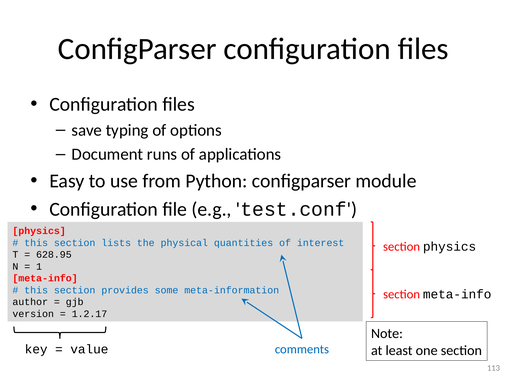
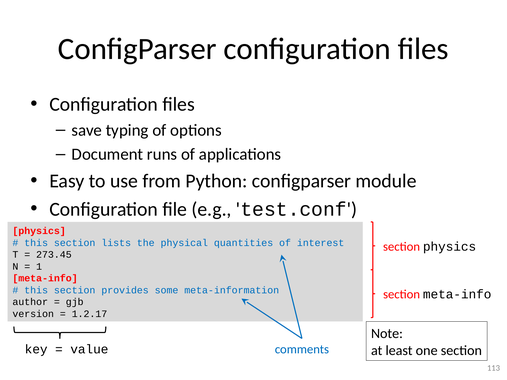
628.95: 628.95 -> 273.45 (54, 255)
